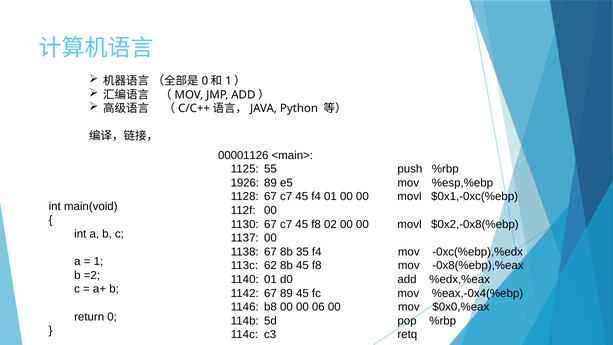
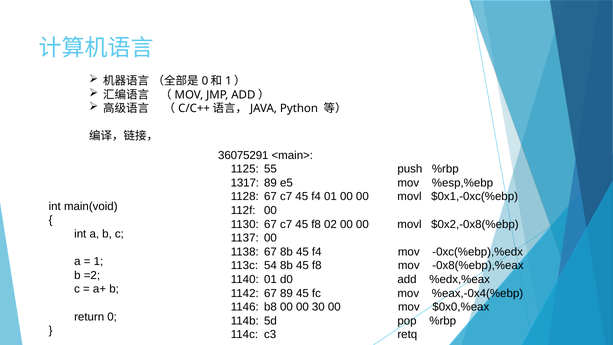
00001126: 00001126 -> 36075291 (243, 155)
1926: 1926 -> 1317 (245, 183)
67 8b 35: 35 -> 45 (302, 252)
62: 62 -> 54 (270, 265)
06: 06 -> 30 (318, 307)
